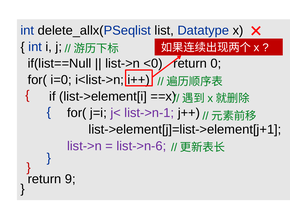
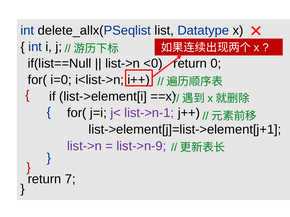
list->n-6: list->n-6 -> list->n-9 (141, 146)
9: 9 -> 7 (70, 179)
